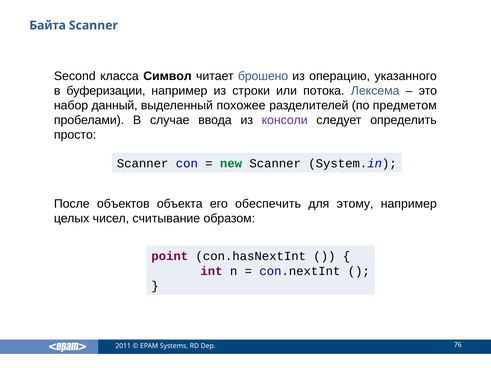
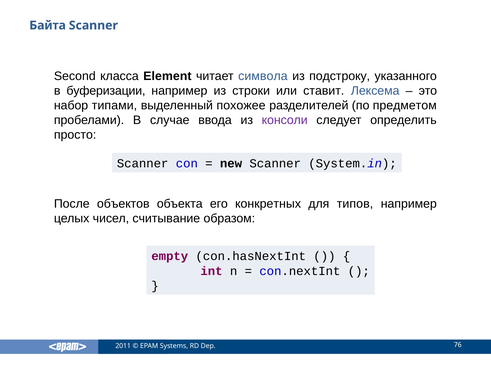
Символ: Символ -> Element (167, 76)
брошено: брошено -> символа (263, 76)
операцию: операцию -> подстроку (340, 76)
потока: потока -> ставит (324, 91)
данный: данный -> типами (114, 106)
new colour: green -> black (231, 164)
обеспечить: обеспечить -> конкретных (268, 204)
этому: этому -> типов (355, 204)
point: point -> empty (170, 256)
